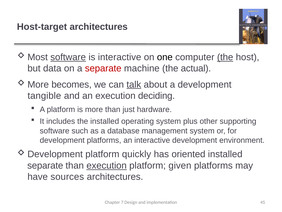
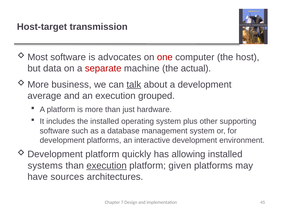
Host-target architectures: architectures -> transmission (99, 27)
software underline: present -> none (68, 57)
is interactive: interactive -> advocates (120, 57)
one colour: black -> red (165, 57)
the underline: present -> none (225, 57)
becomes: becomes -> business (71, 84)
tangible: tangible -> average (44, 96)
deciding: deciding -> grouped (156, 96)
oriented: oriented -> allowing (188, 154)
separate: separate -> systems (45, 165)
